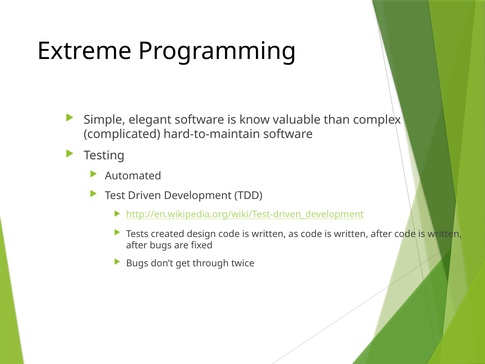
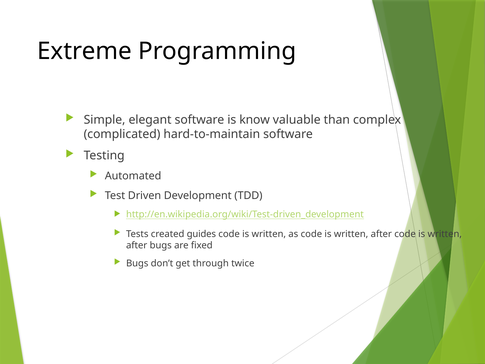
design: design -> guides (201, 234)
